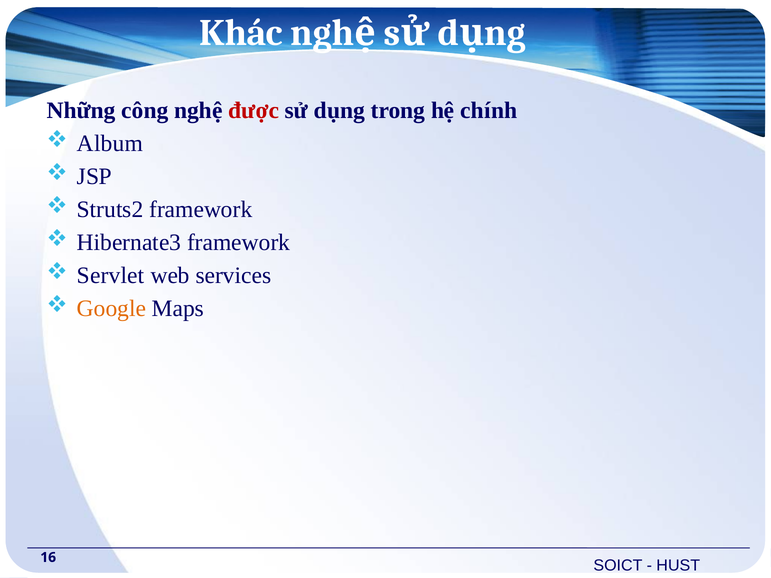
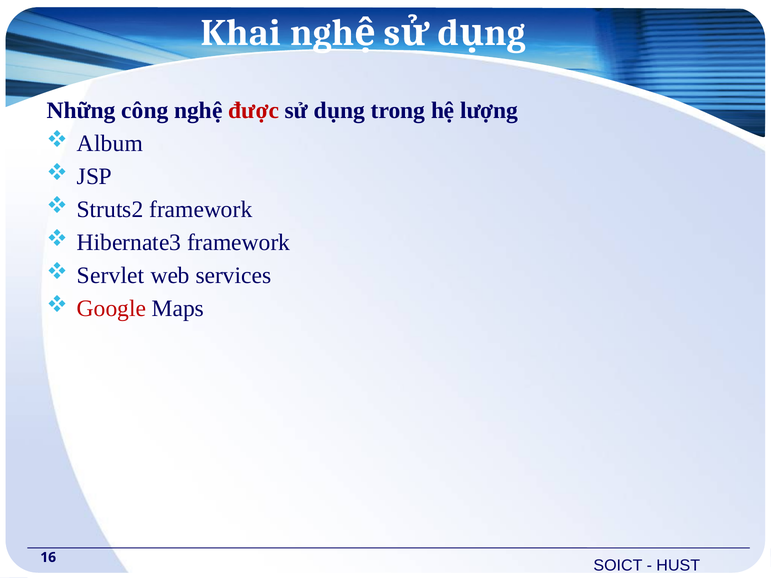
Khác: Khác -> Khai (241, 33)
chính: chính -> lượng (489, 111)
Google colour: orange -> red (111, 308)
